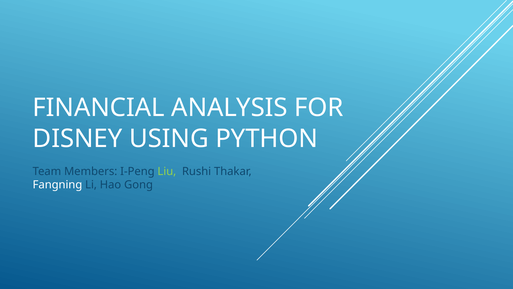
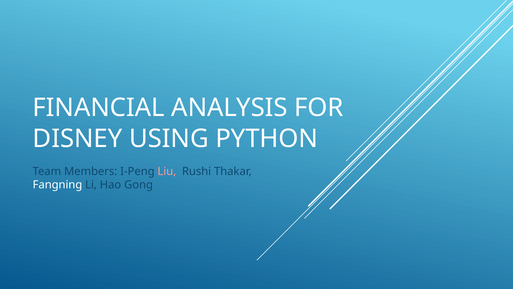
Liu colour: light green -> pink (167, 171)
